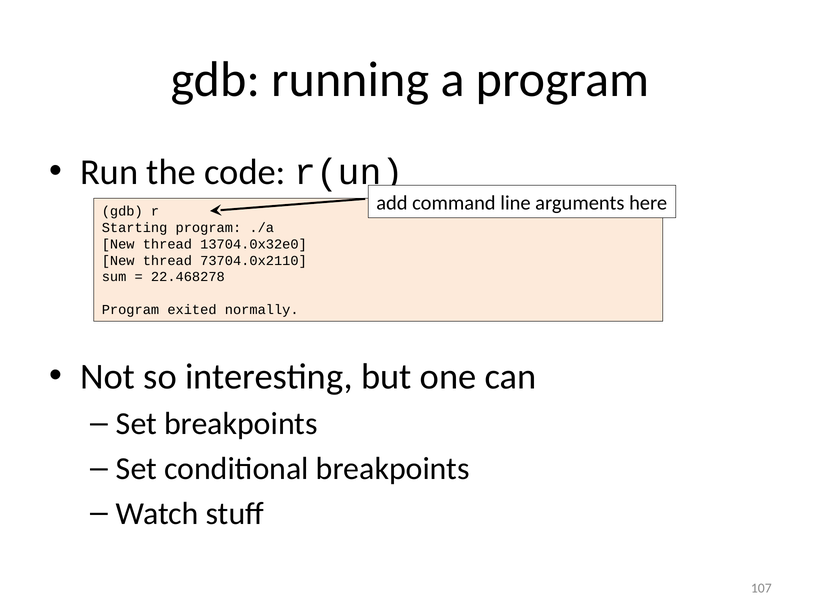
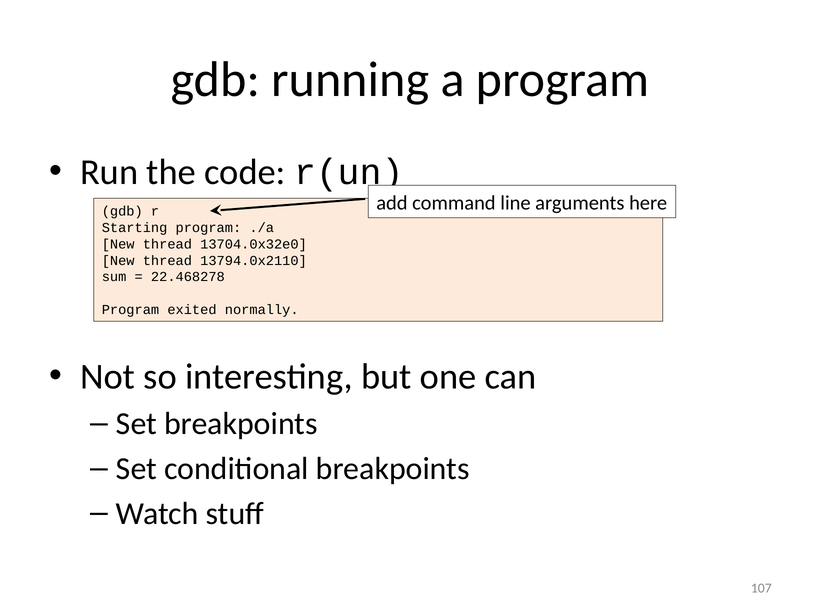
73704.0x2110: 73704.0x2110 -> 13794.0x2110 (254, 260)
